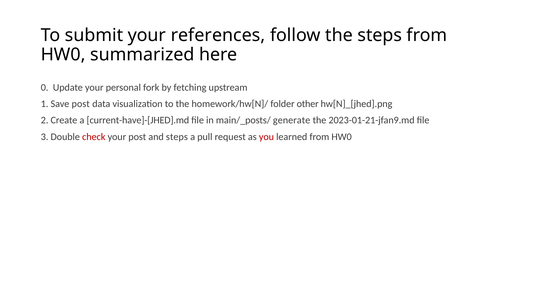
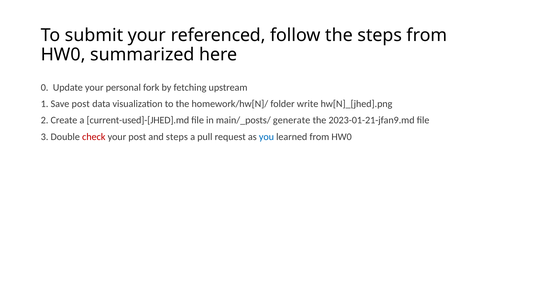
references: references -> referenced (218, 35)
other: other -> write (308, 104)
current-have]-[JHED].md: current-have]-[JHED].md -> current-used]-[JHED].md (138, 120)
you colour: red -> blue (266, 137)
